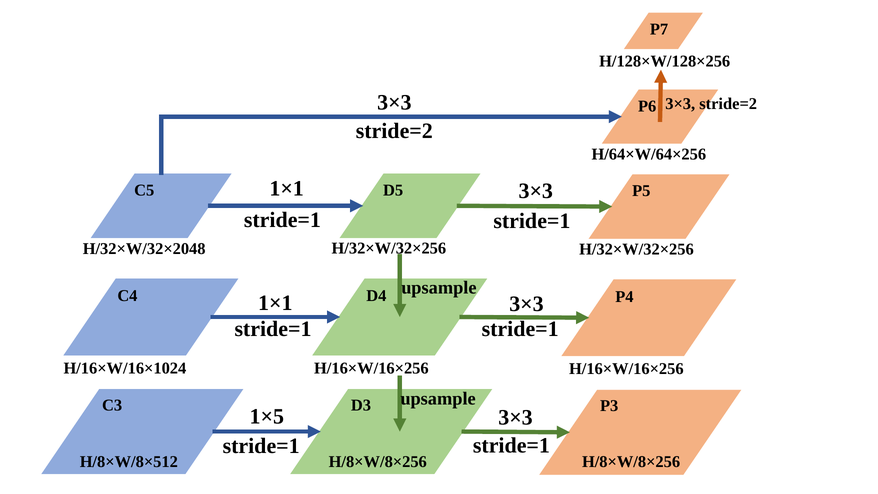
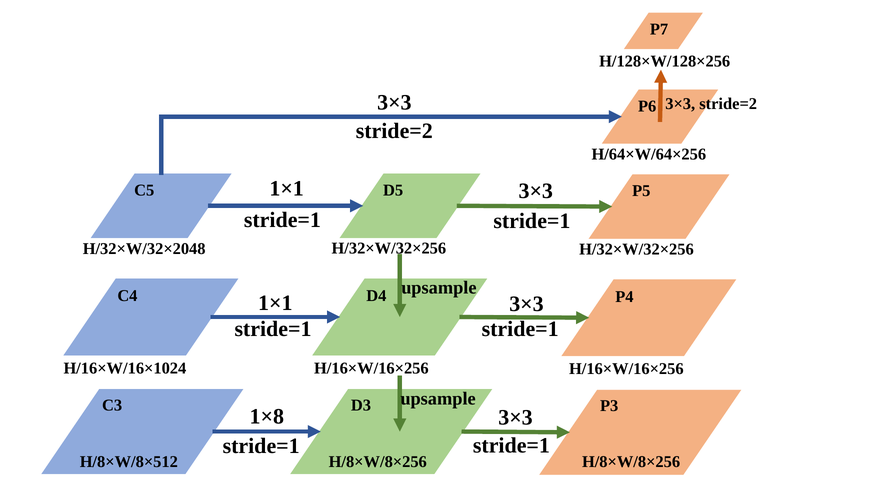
1×5: 1×5 -> 1×8 (267, 416)
